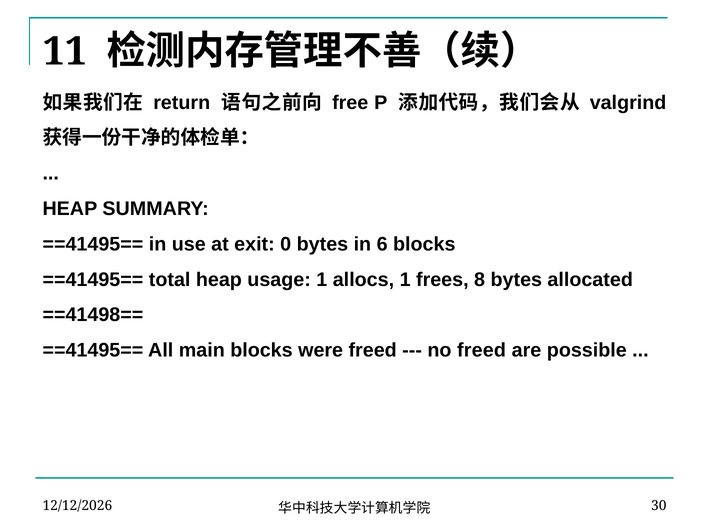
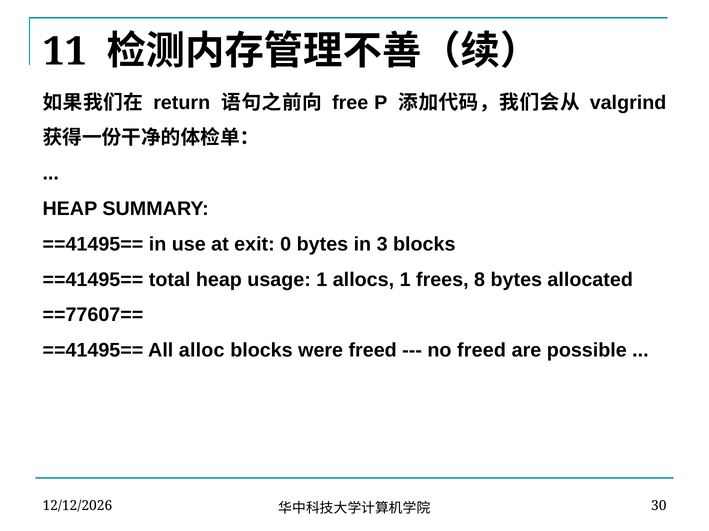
6: 6 -> 3 (382, 244)
==41498==: ==41498== -> ==77607== (93, 315)
main: main -> alloc (202, 351)
